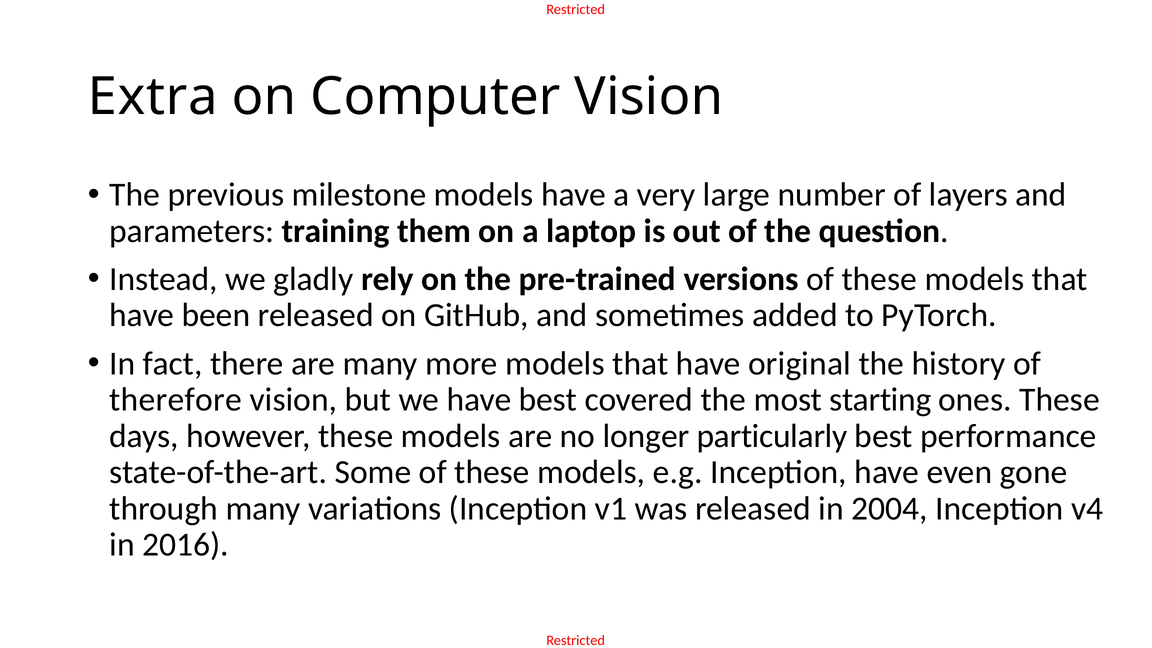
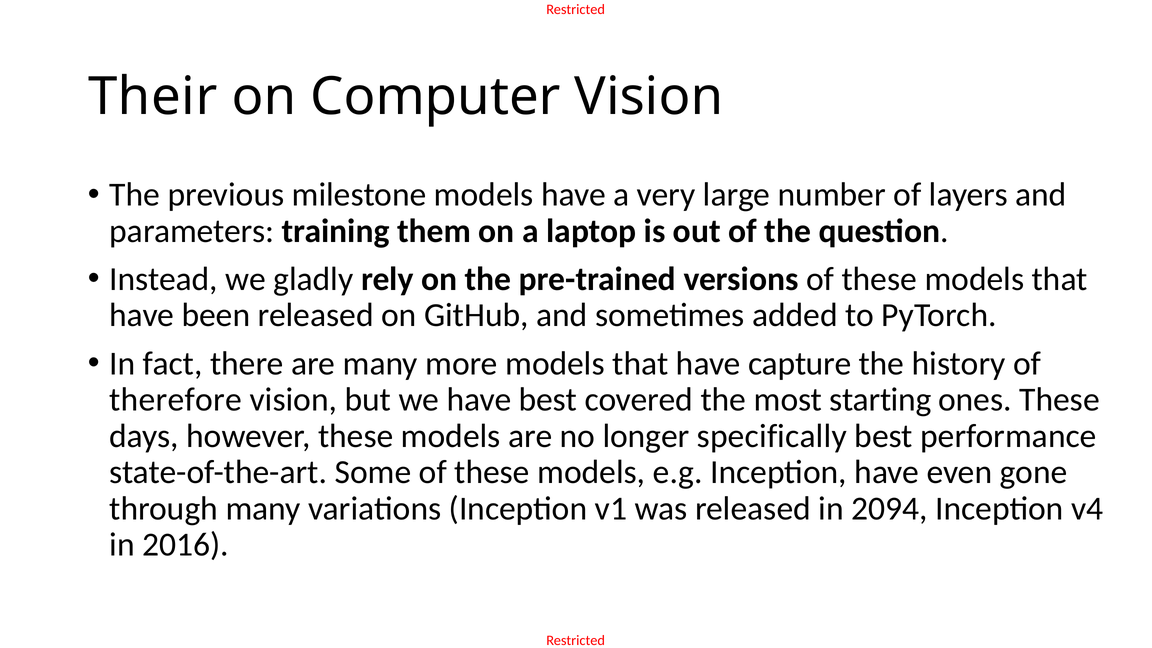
Extra: Extra -> Their (153, 97)
original: original -> capture (800, 364)
particularly: particularly -> specifically (772, 436)
2004: 2004 -> 2094 (890, 509)
